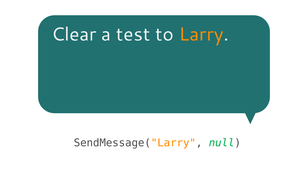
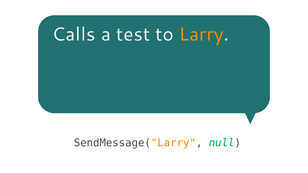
Clear: Clear -> Calls (74, 34)
